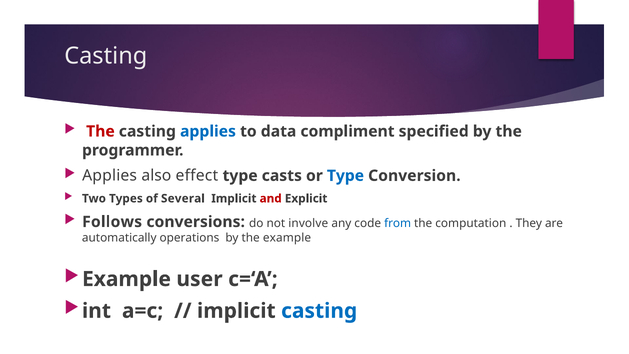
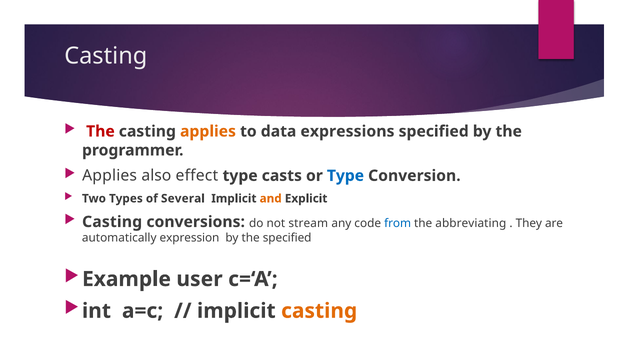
applies colour: blue -> orange (208, 131)
compliment: compliment -> expressions (347, 131)
and colour: red -> orange (271, 198)
Follows: Follows -> Casting (112, 222)
involve: involve -> stream (308, 223)
computation: computation -> abbreviating (471, 223)
operations: operations -> expression (190, 238)
the example: example -> specified (287, 238)
casting colour: blue -> orange (319, 311)
